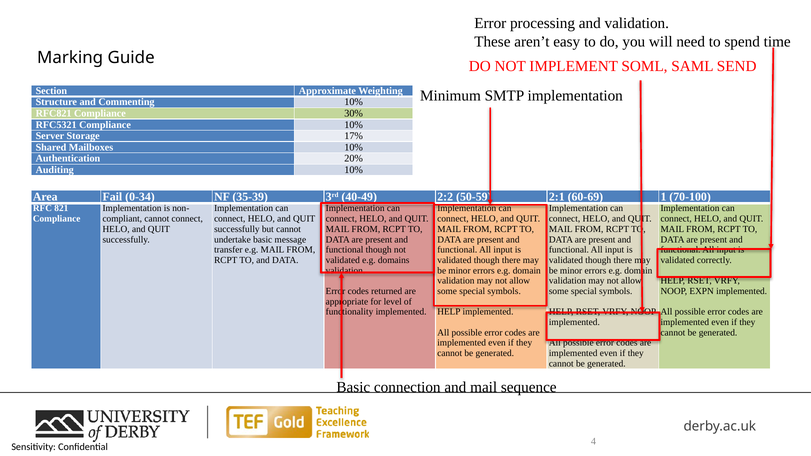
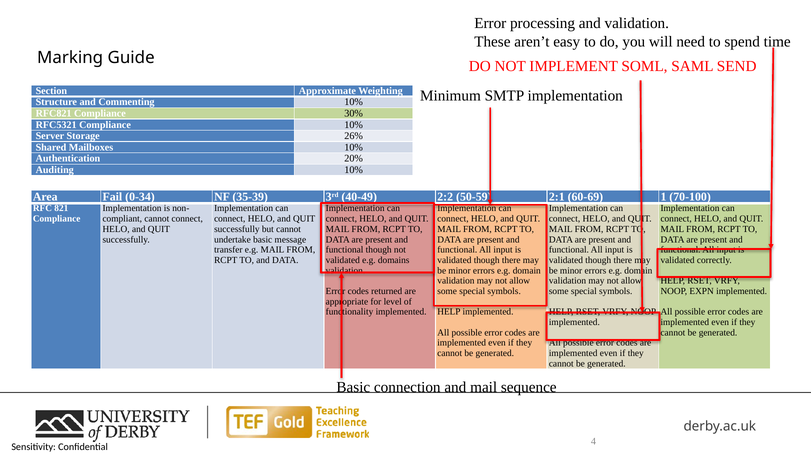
17%: 17% -> 26% (354, 136)
